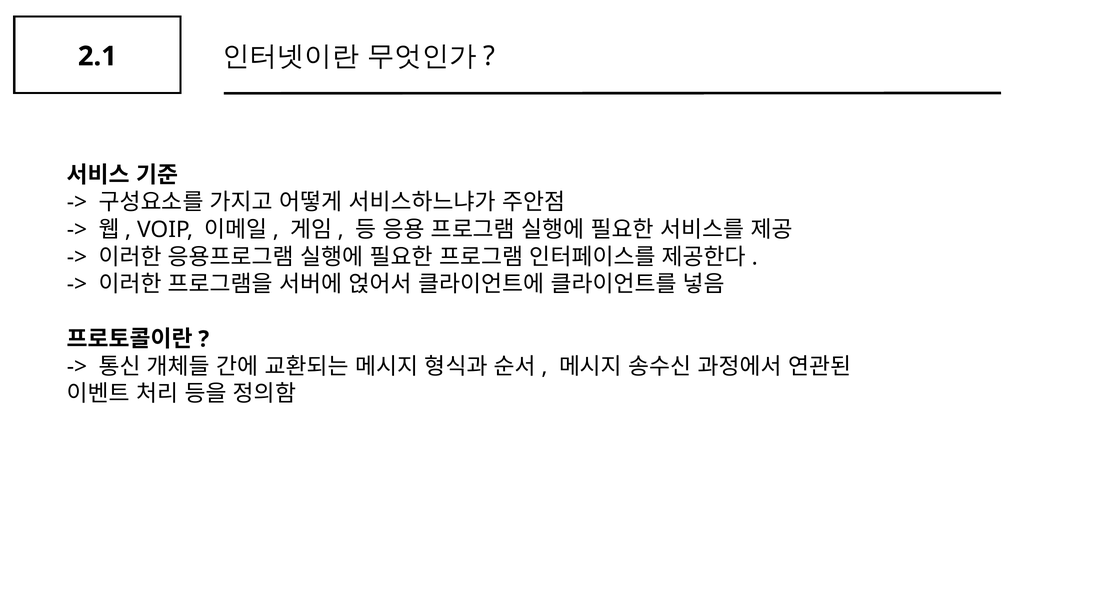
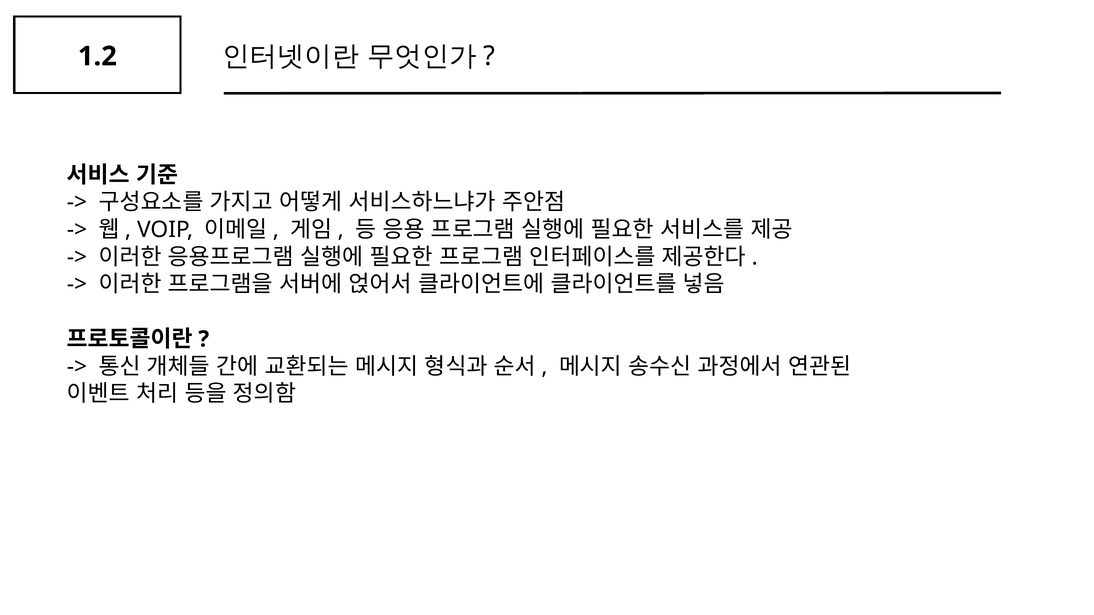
2.1: 2.1 -> 1.2 (97, 56)
